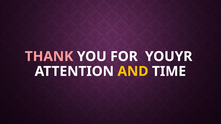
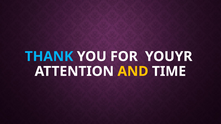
THANK colour: pink -> light blue (49, 57)
